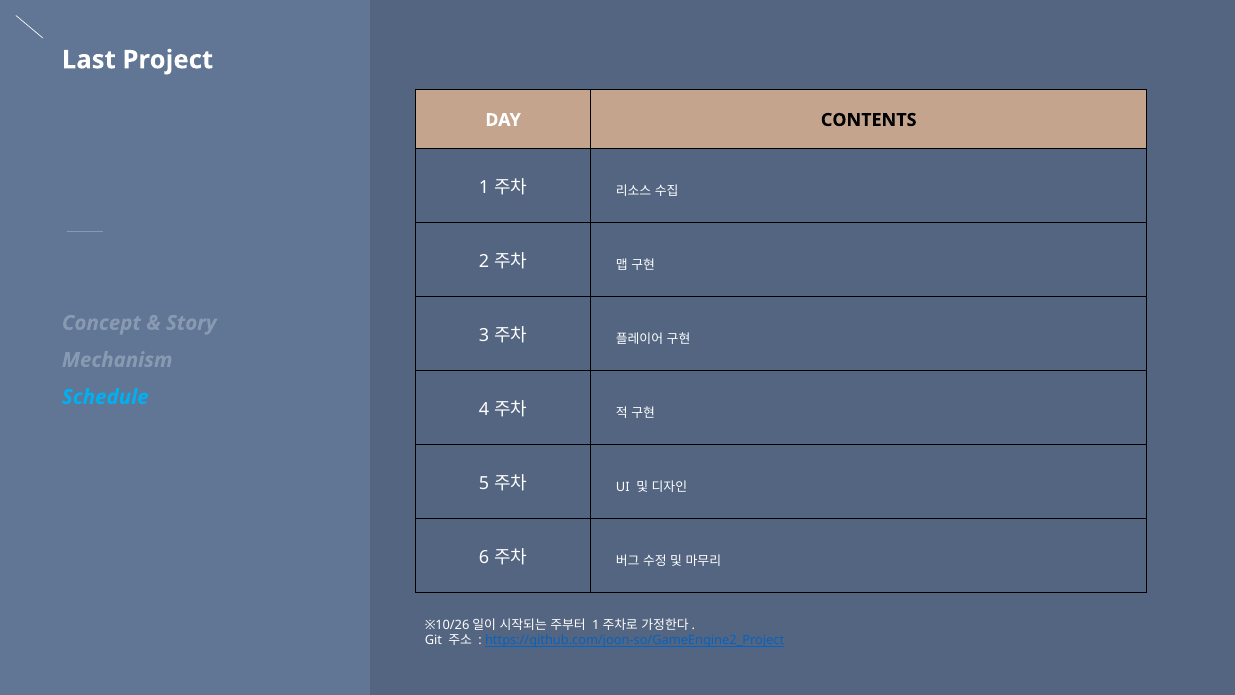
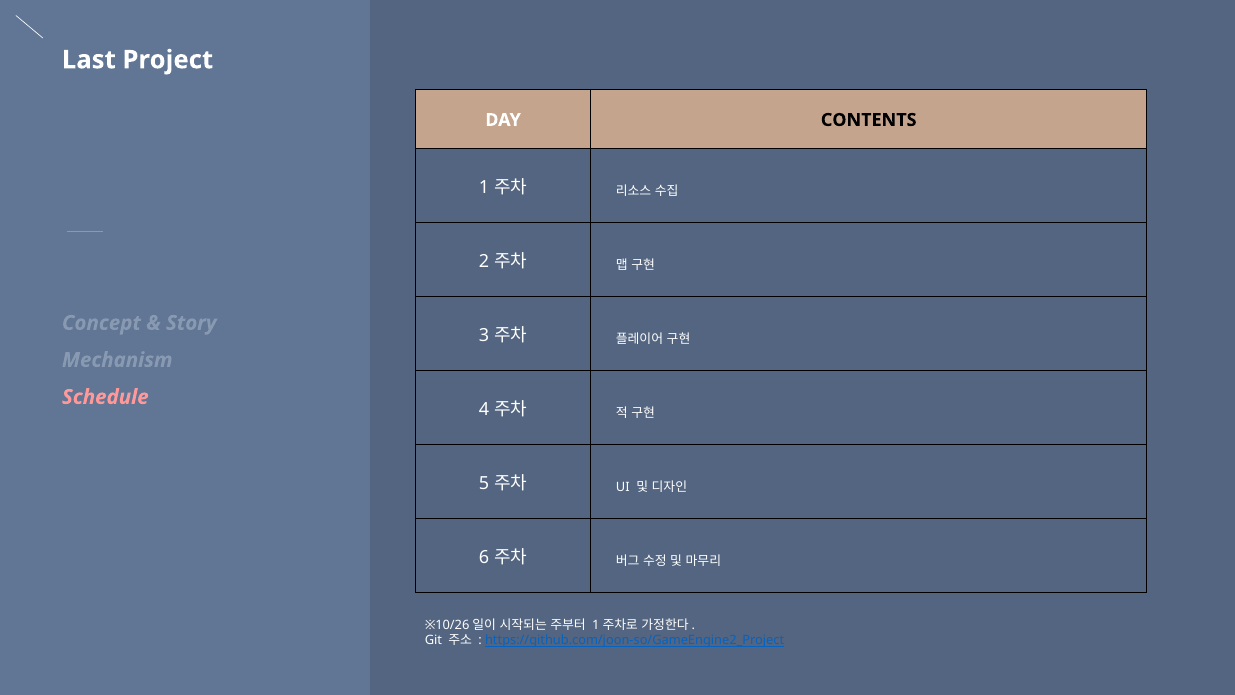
Schedule colour: light blue -> pink (105, 397)
